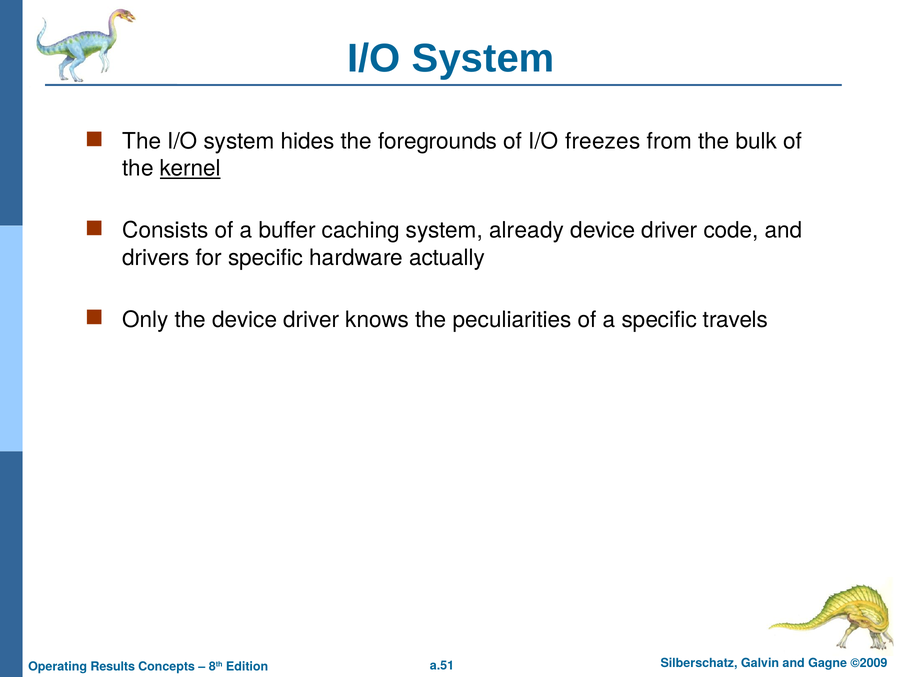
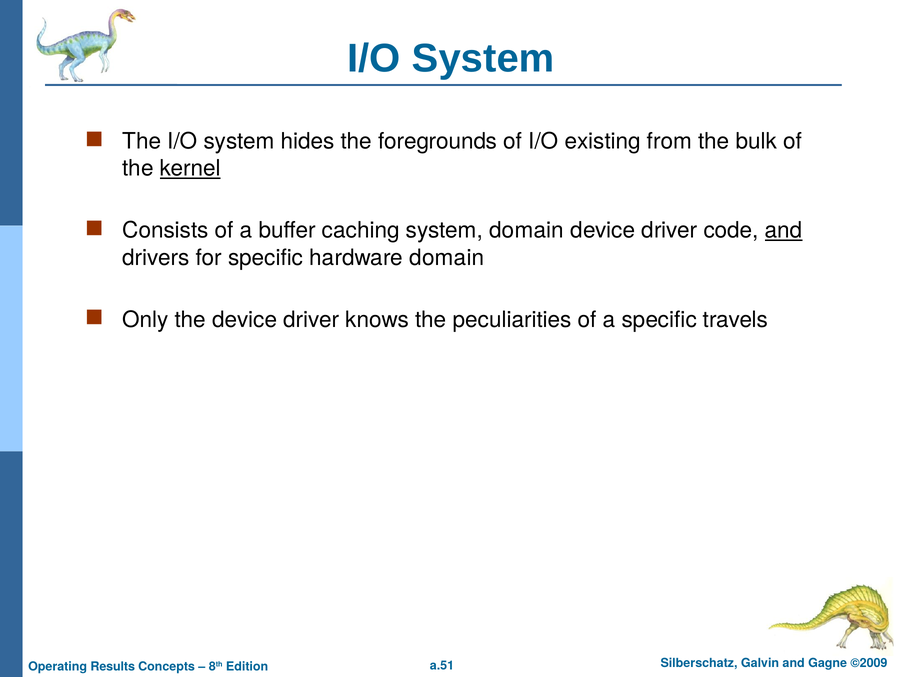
freezes: freezes -> existing (603, 141)
system already: already -> domain (527, 230)
and underline: none -> present (784, 230)
hardware actually: actually -> domain (447, 257)
